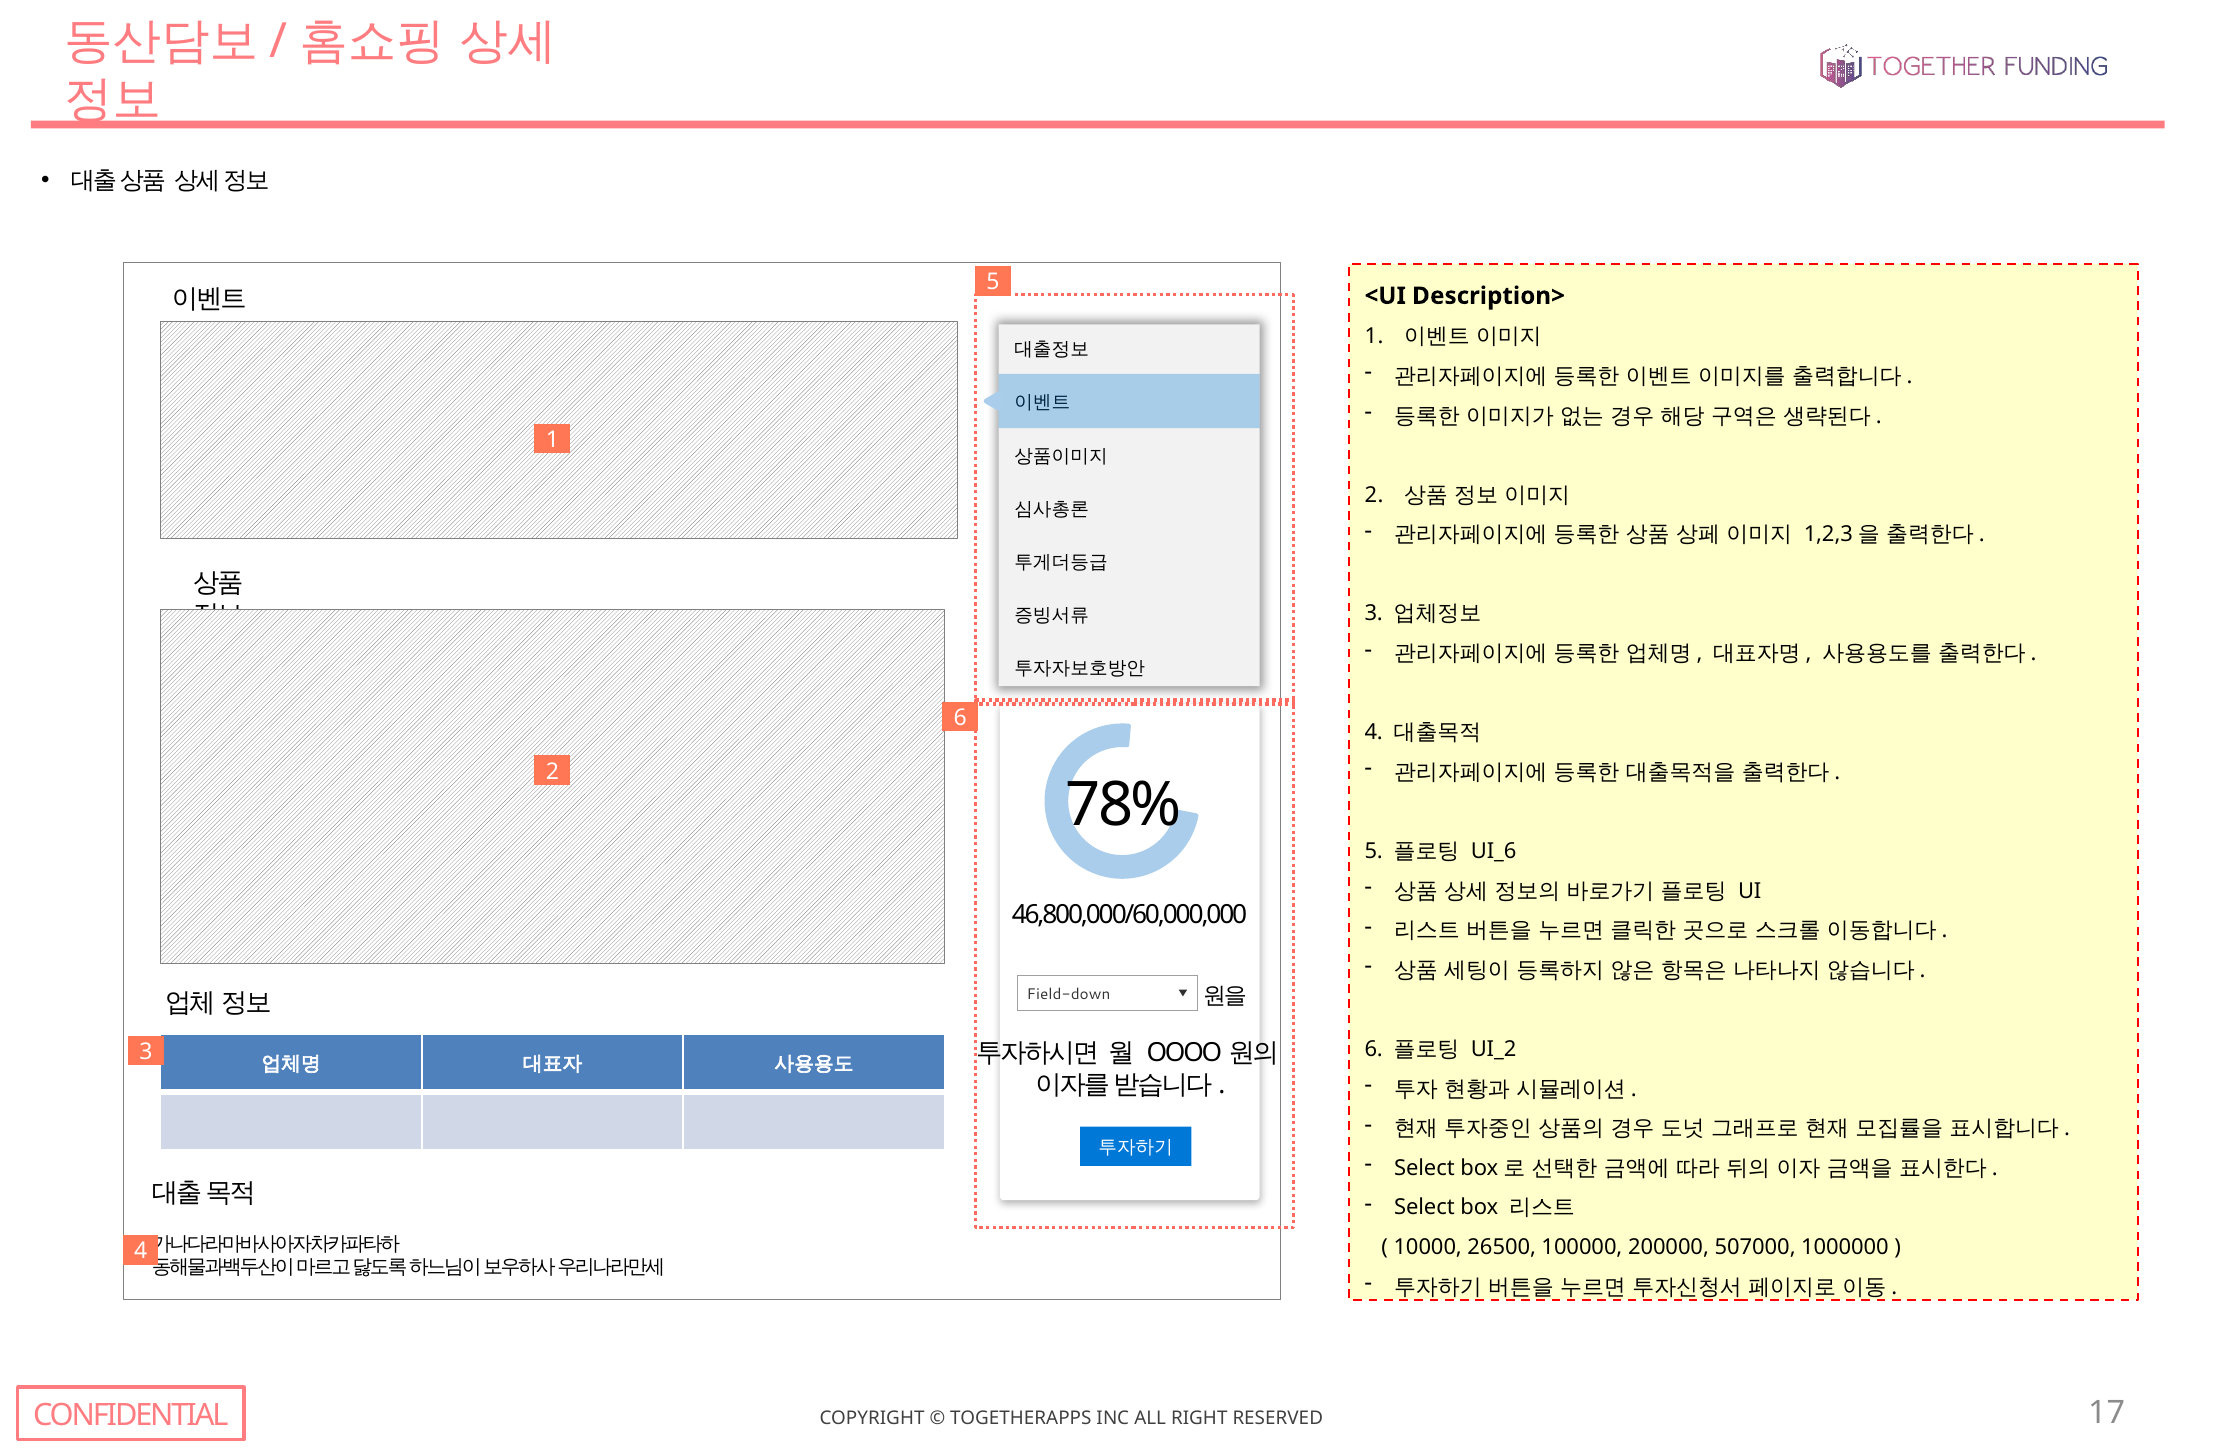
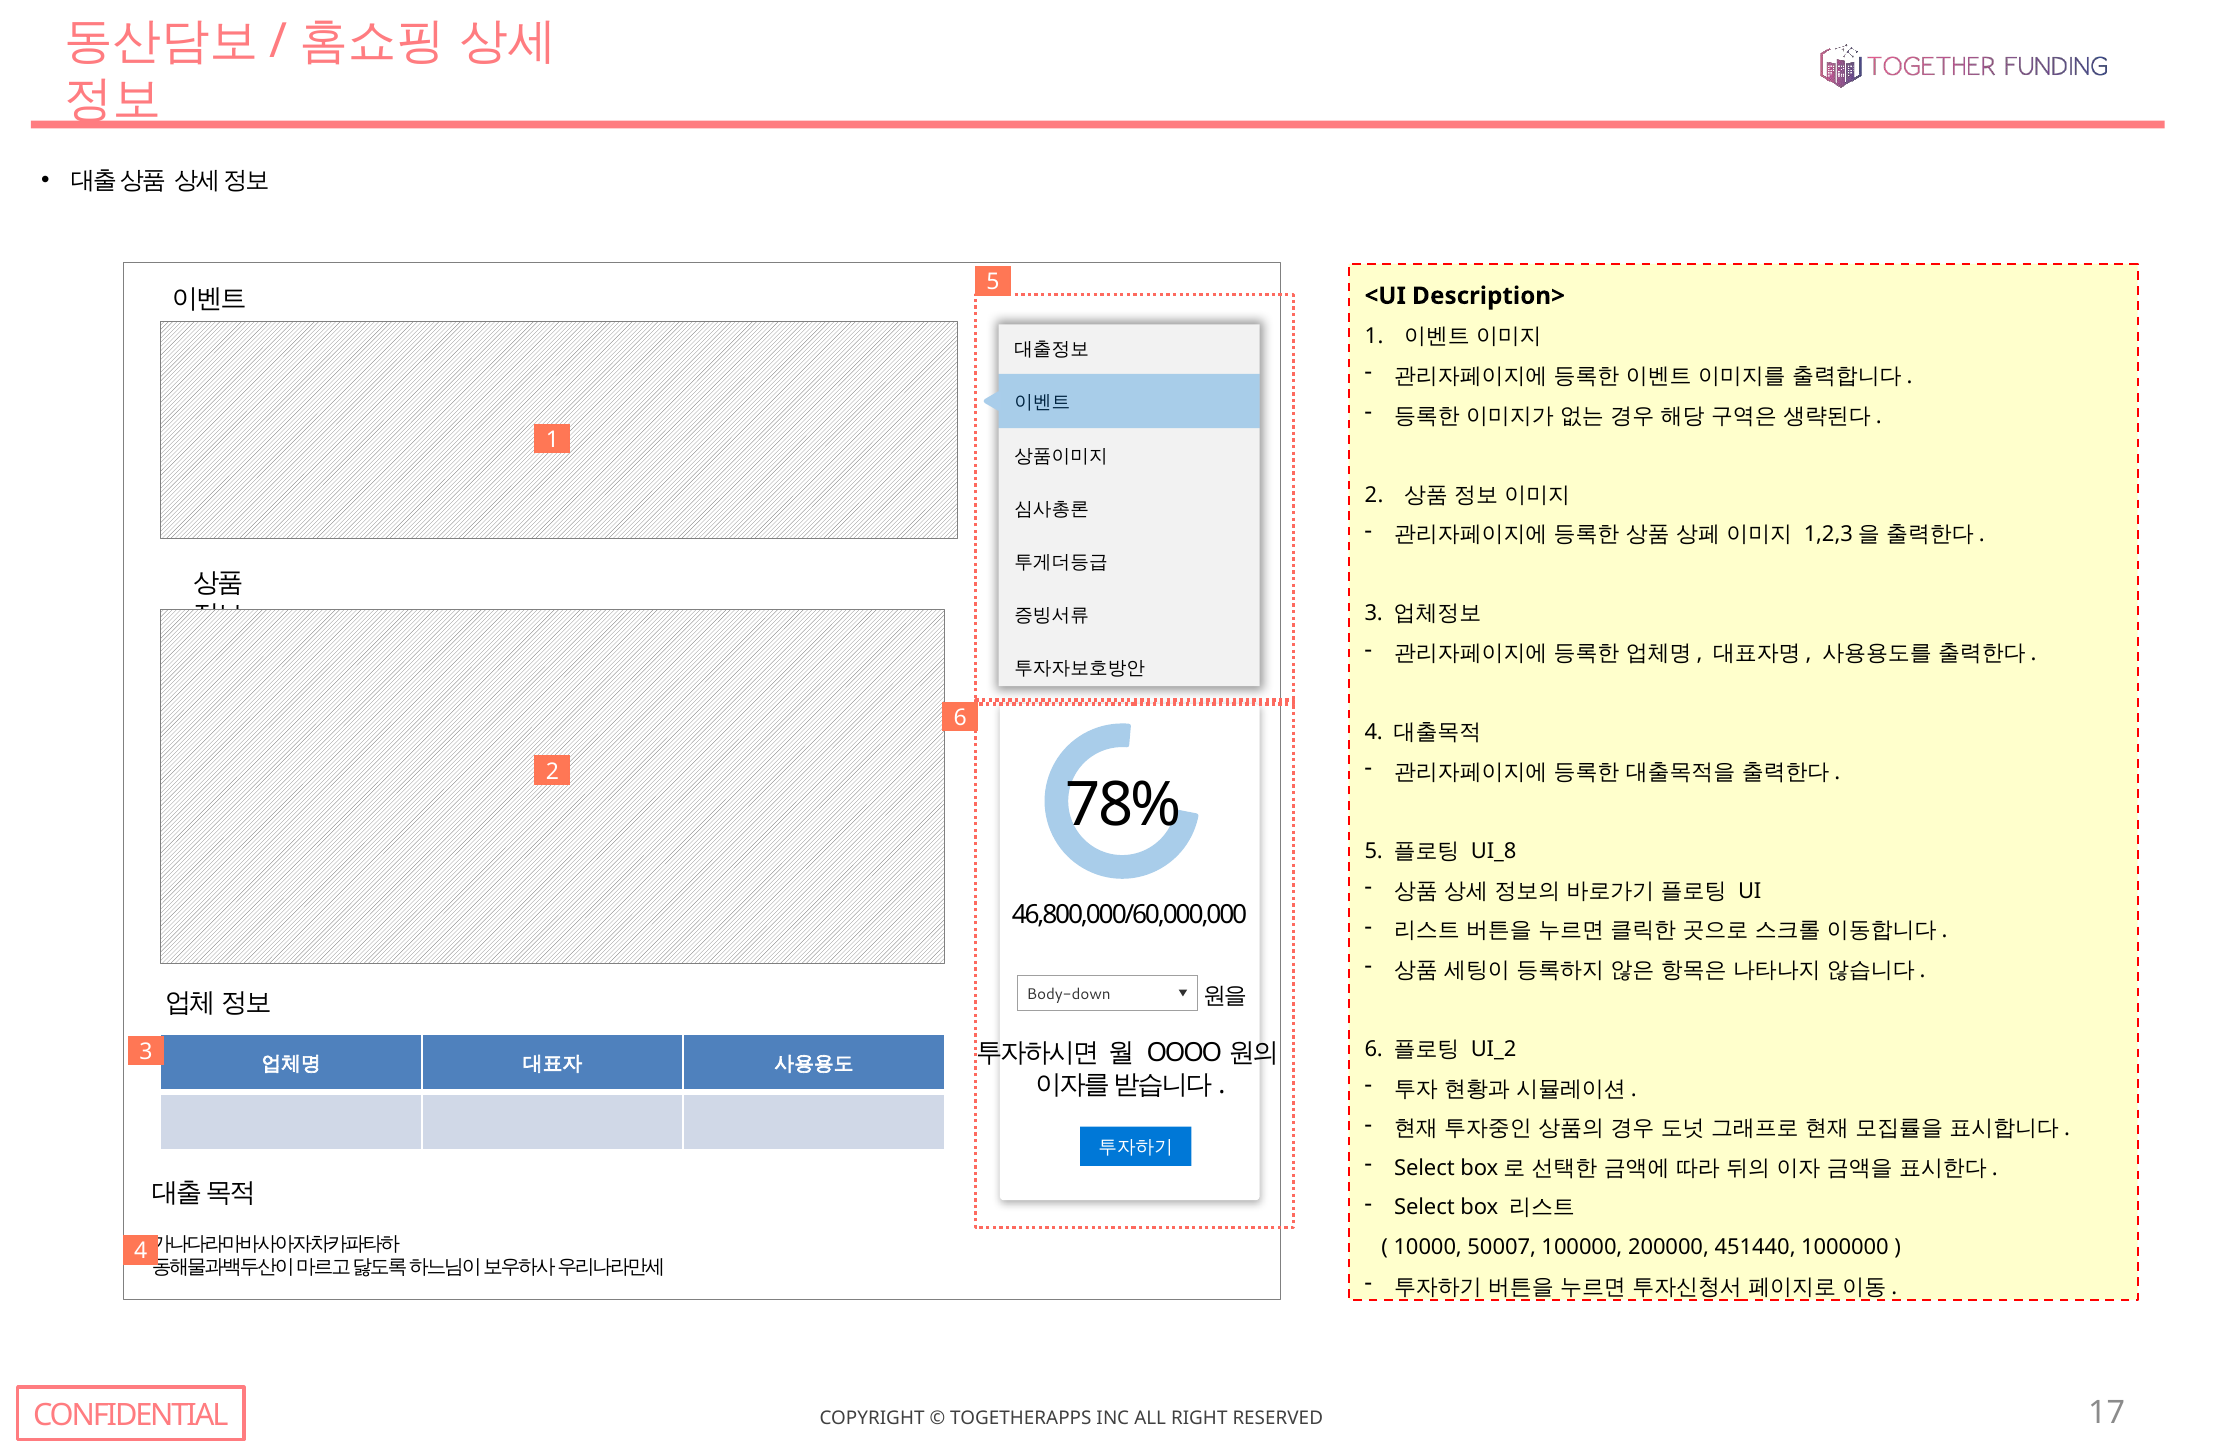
UI_6: UI_6 -> UI_8 (1494, 851)
Field-down: Field-down -> Body-down (1069, 994)
26500: 26500 -> 50007 (1502, 1247)
507000: 507000 -> 451440 (1755, 1247)
